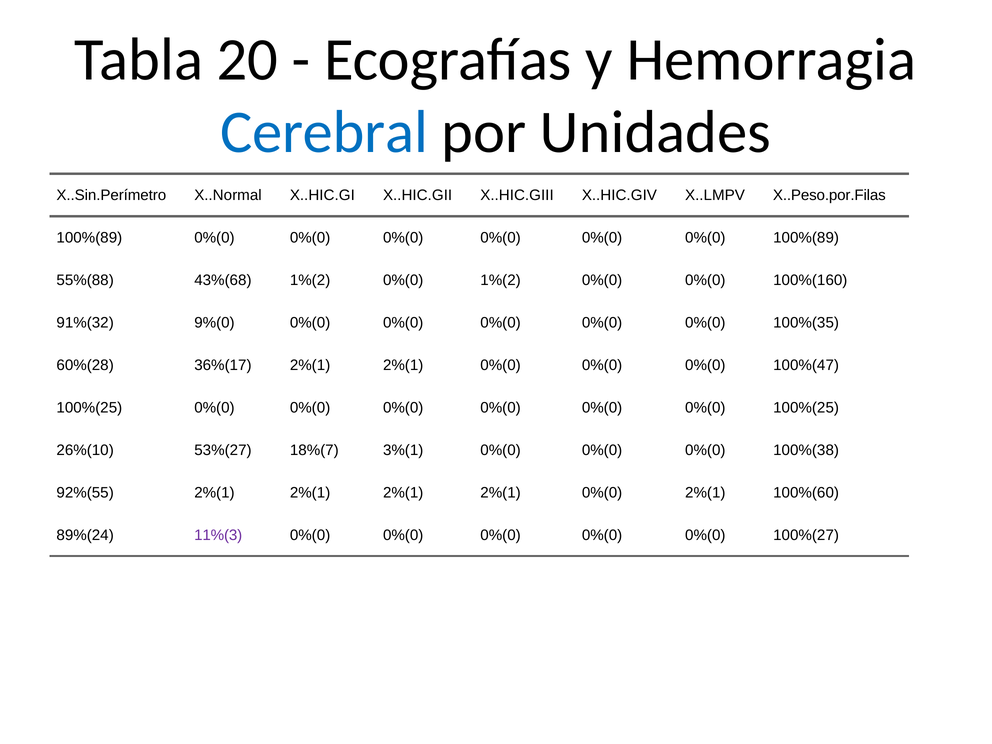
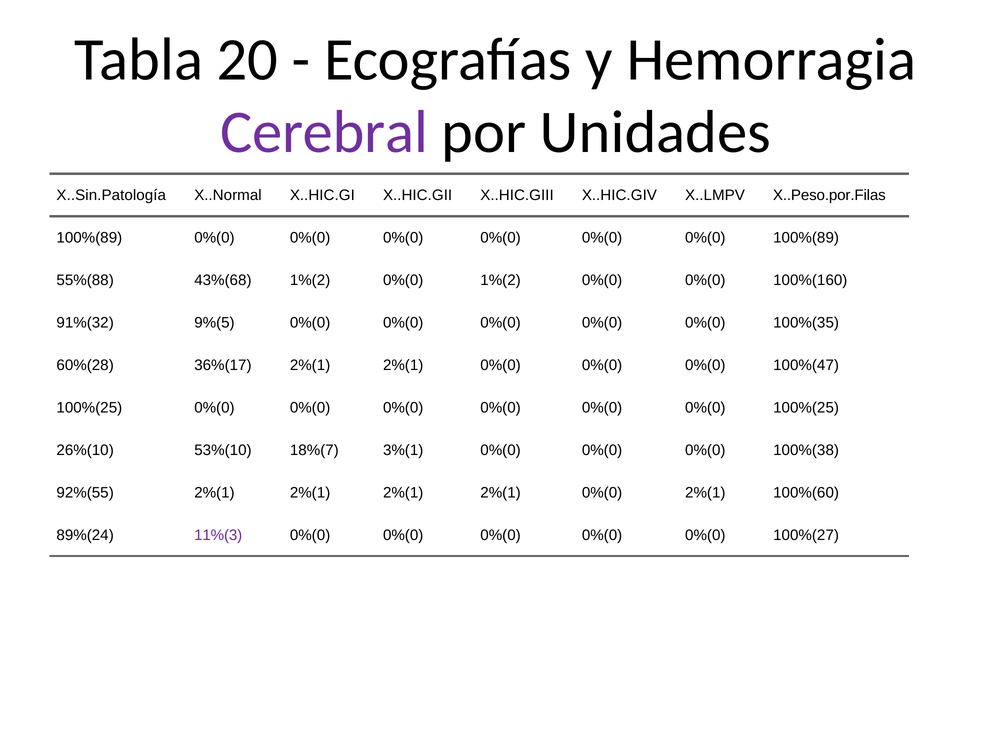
Cerebral colour: blue -> purple (324, 132)
X..Sin.Perímetro: X..Sin.Perímetro -> X..Sin.Patología (111, 195)
9%(0: 9%(0 -> 9%(5 (214, 323)
53%(27: 53%(27 -> 53%(10 (223, 450)
